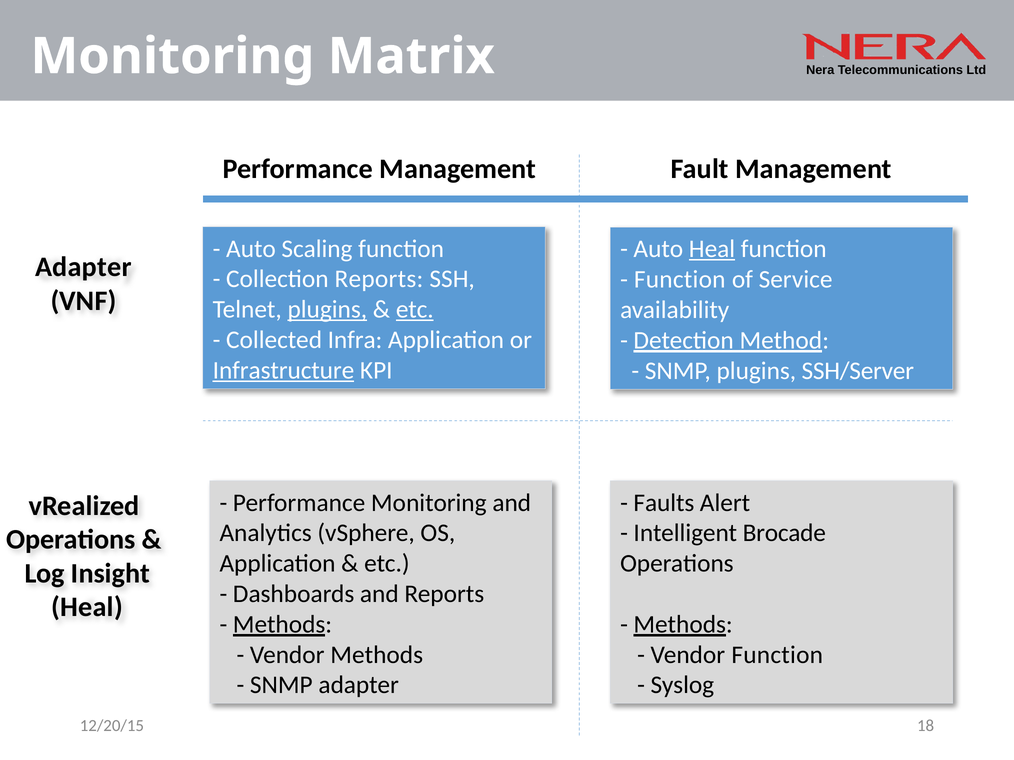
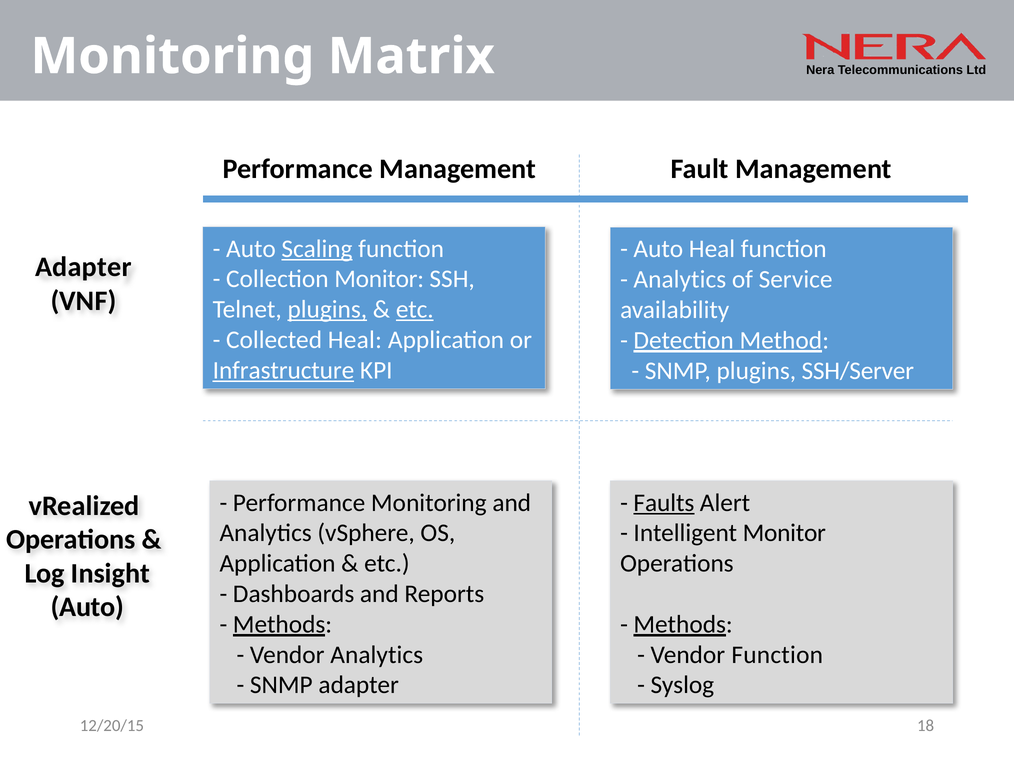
Scaling underline: none -> present (317, 249)
Heal underline: present -> none (712, 249)
Collection Reports: Reports -> Monitor (379, 279)
Function: Function -> Analytics (680, 280)
Collected Infra: Infra -> Heal (355, 340)
Faults underline: none -> present (664, 503)
Intelligent Brocade: Brocade -> Monitor (784, 533)
Heal: Heal -> Auto (87, 608)
Vendor Methods: Methods -> Analytics (377, 655)
